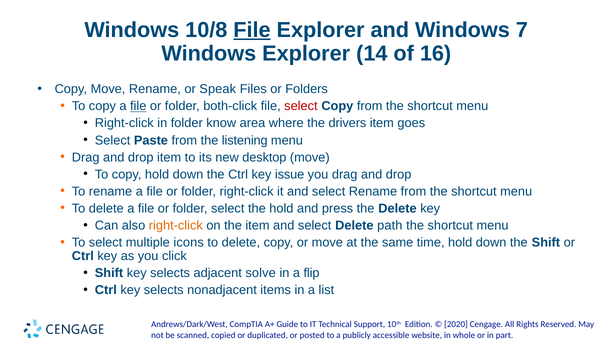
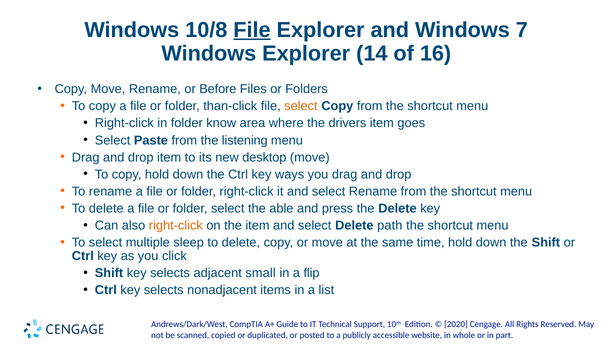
Speak: Speak -> Before (218, 89)
file underline: present -> none (138, 106)
both-click: both-click -> than-click (230, 106)
select colour: red -> orange (301, 106)
issue: issue -> ways (290, 174)
the hold: hold -> able (281, 208)
icons: icons -> sleep (189, 242)
solve: solve -> small (261, 273)
